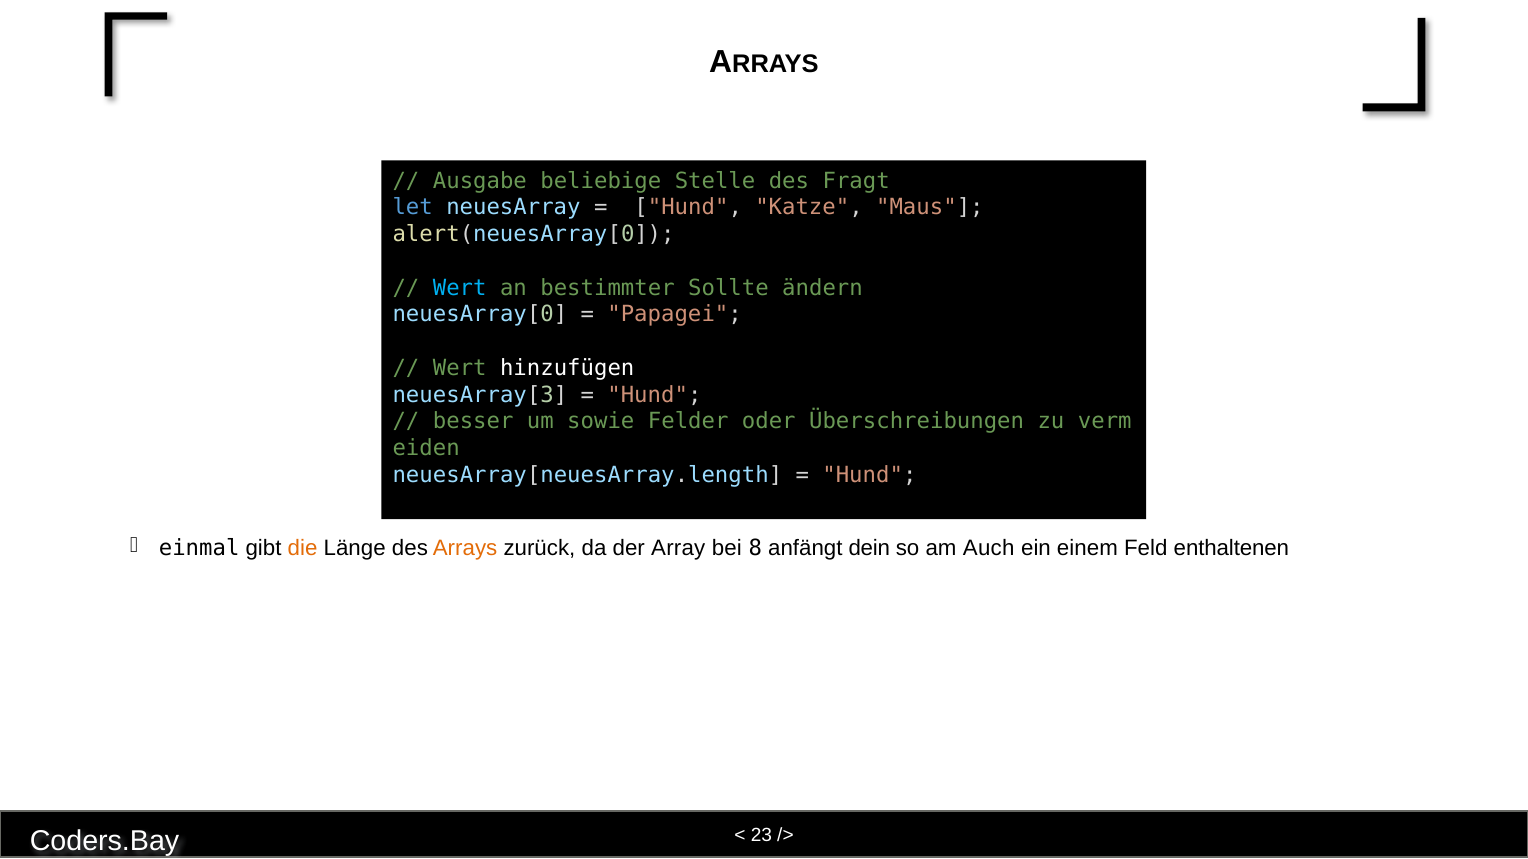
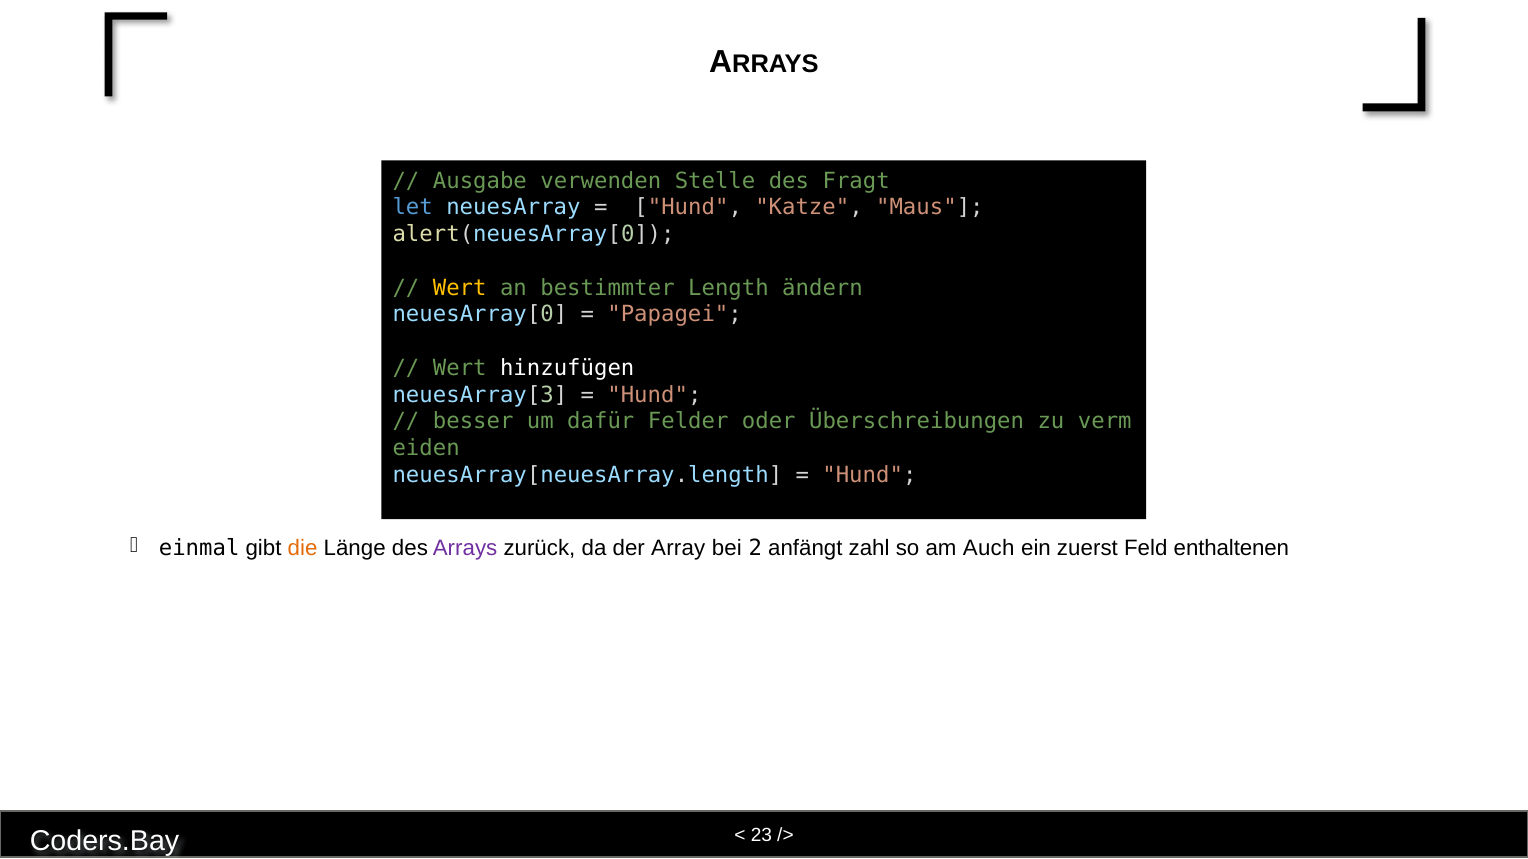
beliebige: beliebige -> verwenden (601, 181)
Wert colour: light blue -> yellow (460, 288)
Sollte: Sollte -> Length (728, 288)
sowie: sowie -> dafür (601, 422)
Arrays colour: orange -> purple (465, 549)
8: 8 -> 2 (755, 549)
dein: dein -> zahl (869, 549)
einem: einem -> zuerst (1087, 549)
